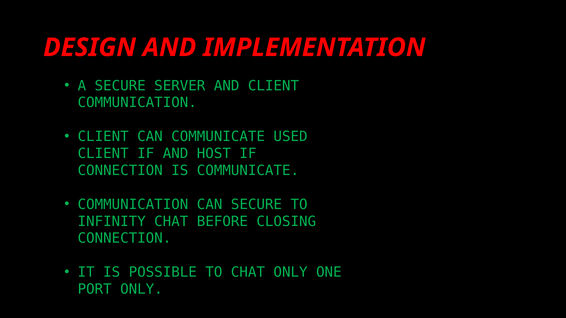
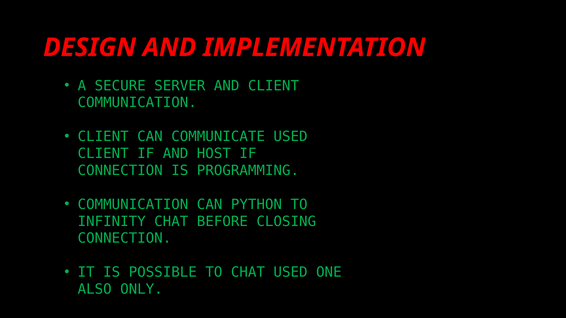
IS COMMUNICATE: COMMUNICATE -> PROGRAMMING (248, 171)
CAN SECURE: SECURE -> PYTHON (256, 205)
CHAT ONLY: ONLY -> USED (291, 273)
PORT: PORT -> ALSO (95, 290)
